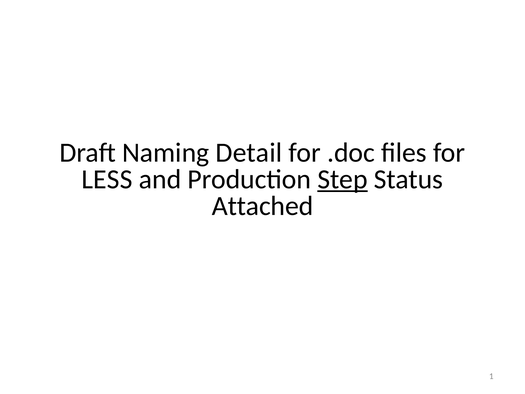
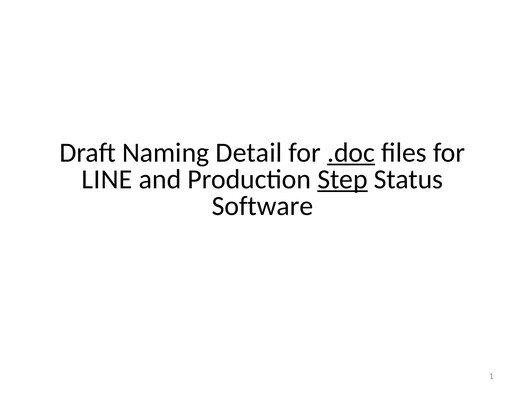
.doc underline: none -> present (351, 153)
LESS: LESS -> LINE (107, 179)
Attached: Attached -> Software (262, 206)
